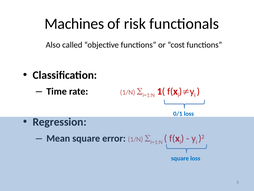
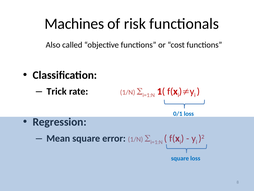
Time: Time -> Trick (57, 91)
